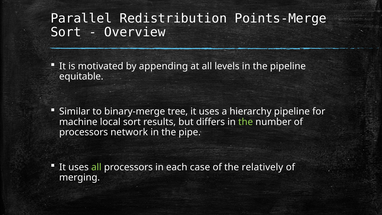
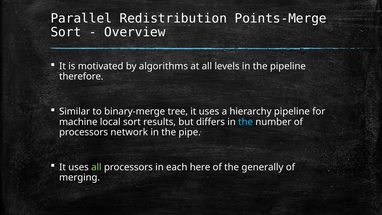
appending: appending -> algorithms (163, 66)
equitable: equitable -> therefore (81, 77)
the colour: light green -> light blue (246, 122)
case: case -> here (200, 167)
relatively: relatively -> generally (262, 167)
